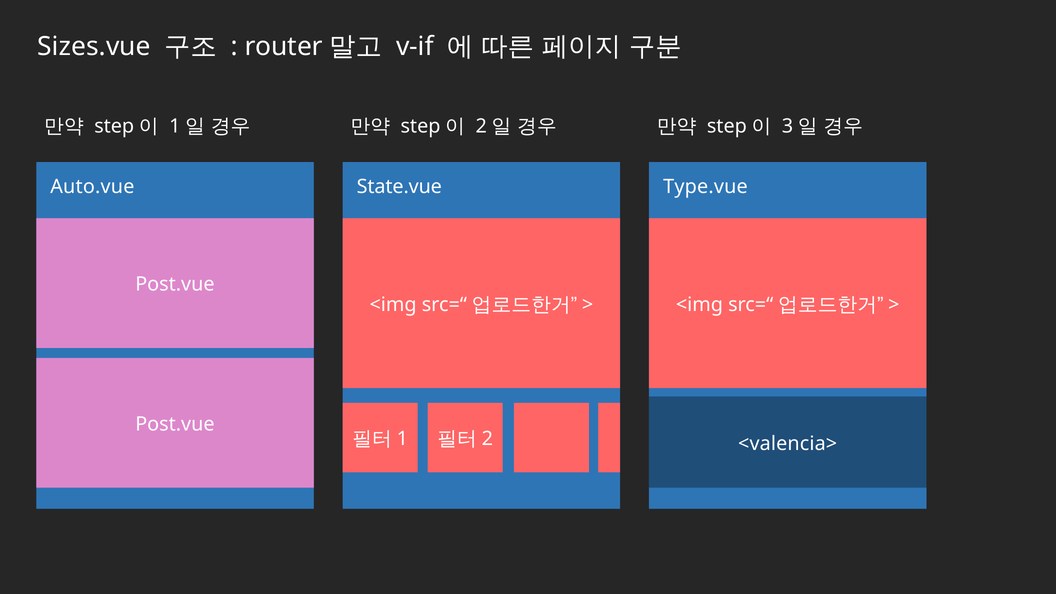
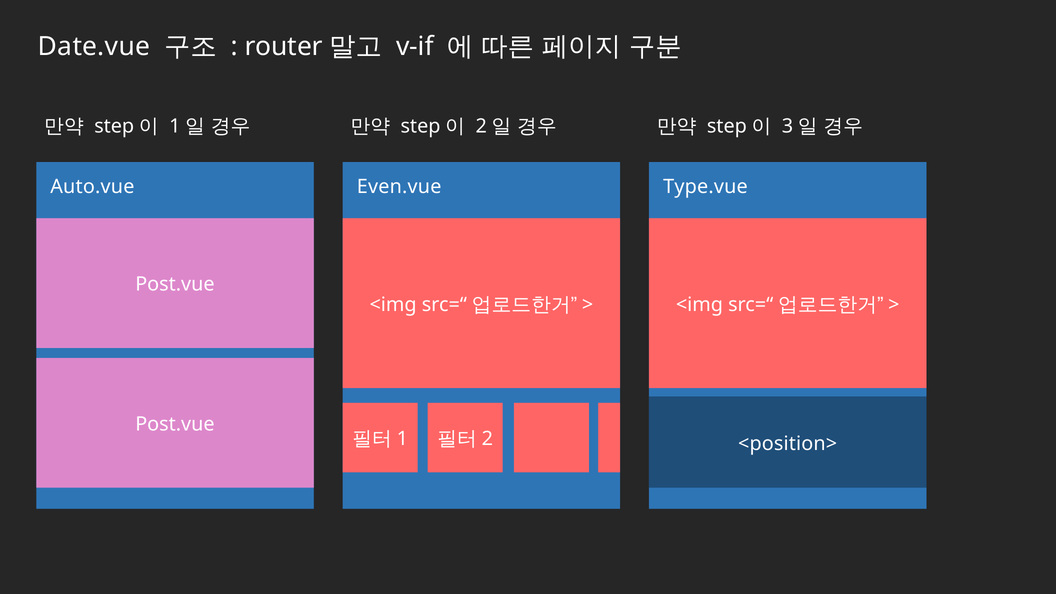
Sizes.vue: Sizes.vue -> Date.vue (94, 46)
State.vue: State.vue -> Even.vue (399, 187)
<valencia>: <valencia> -> <position> (788, 443)
